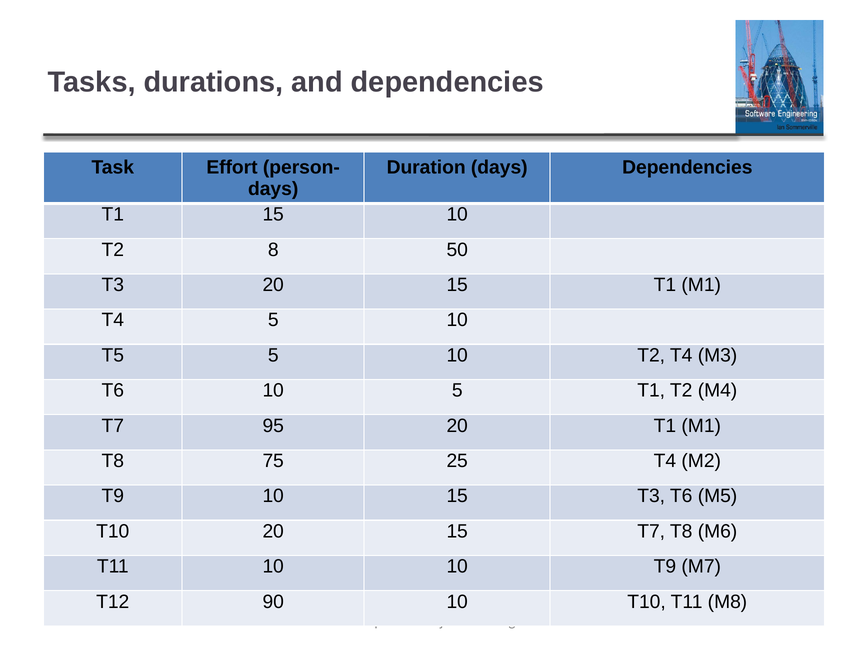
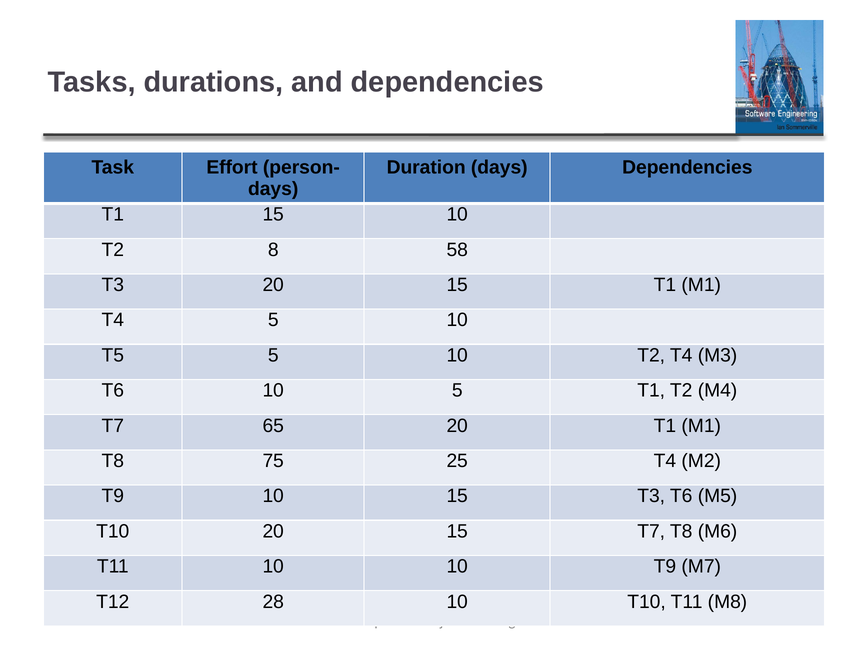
50: 50 -> 58 (457, 250)
95: 95 -> 65 (273, 426)
90: 90 -> 28 (273, 602)
